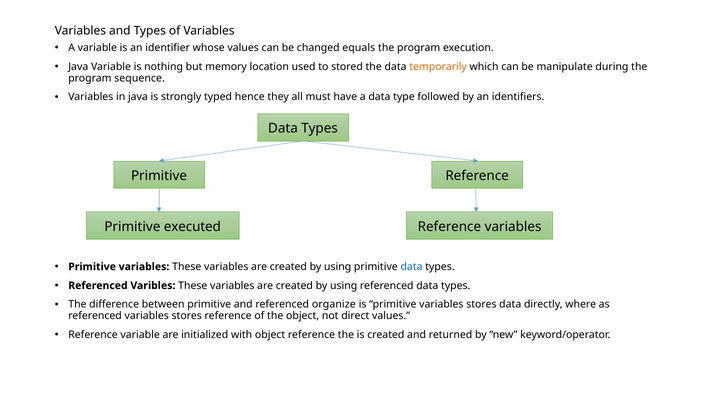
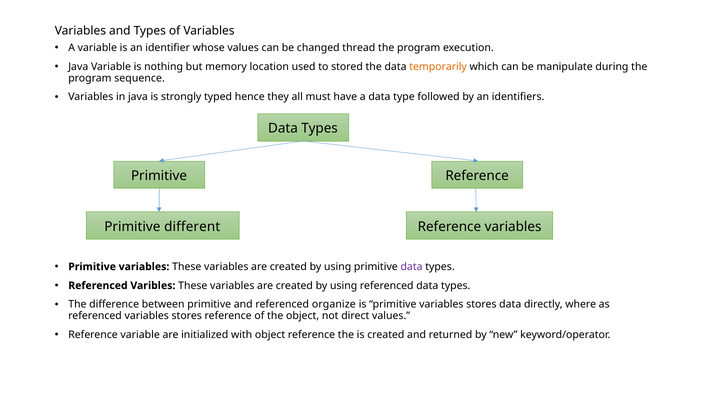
equals: equals -> thread (359, 48)
executed: executed -> different (192, 226)
data colour: blue -> purple (412, 266)
